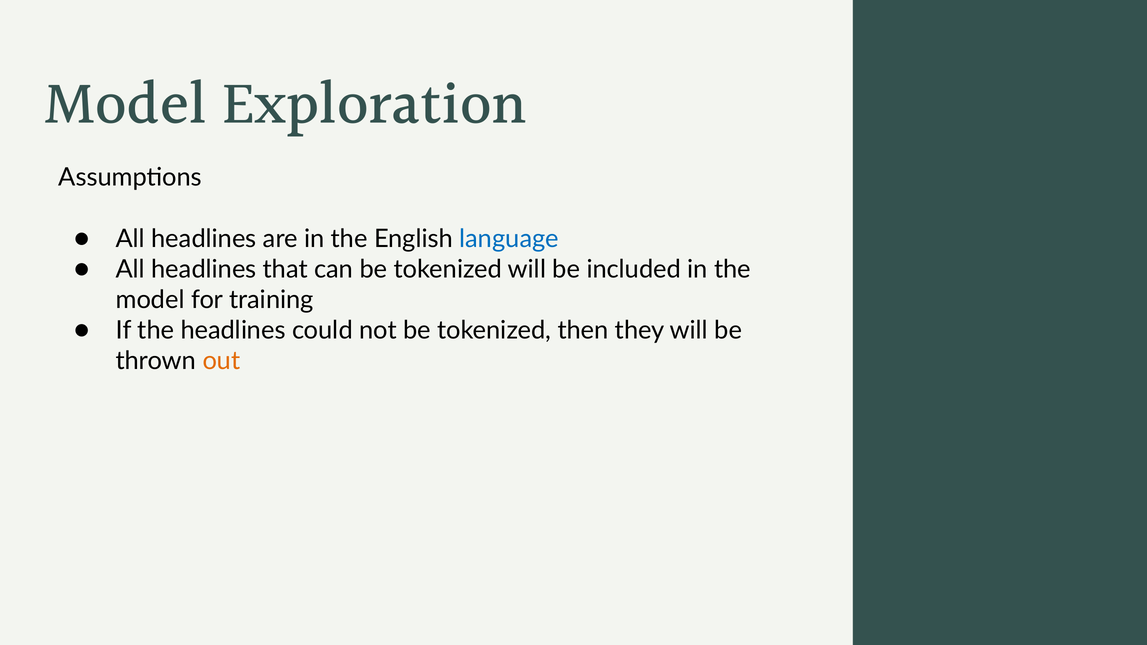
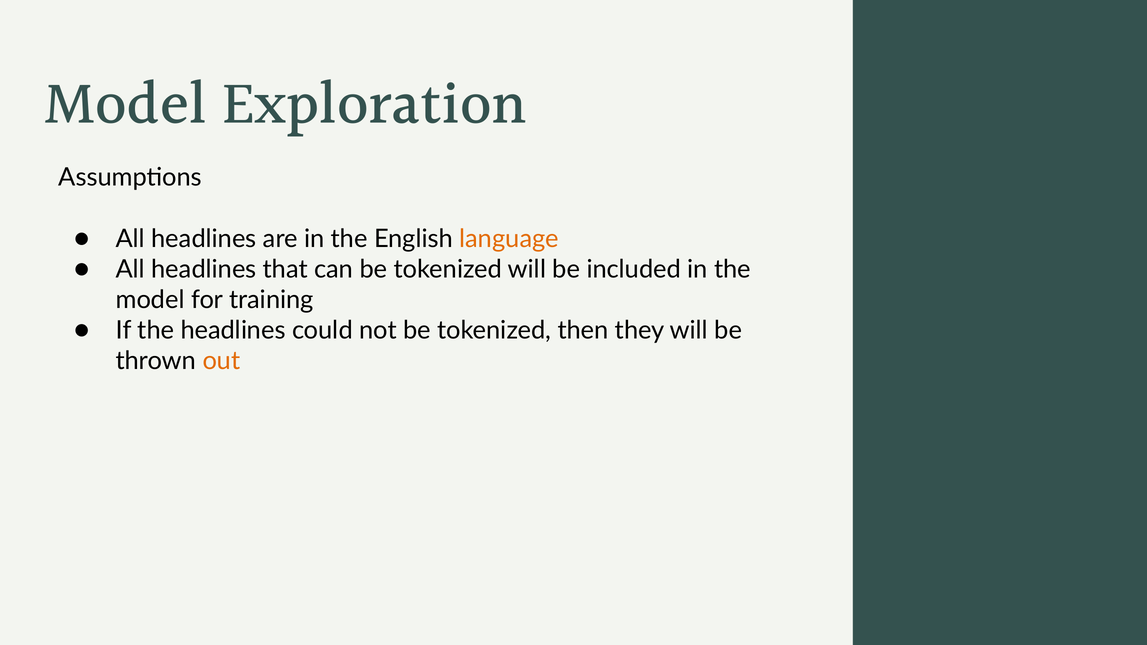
language colour: blue -> orange (509, 239)
